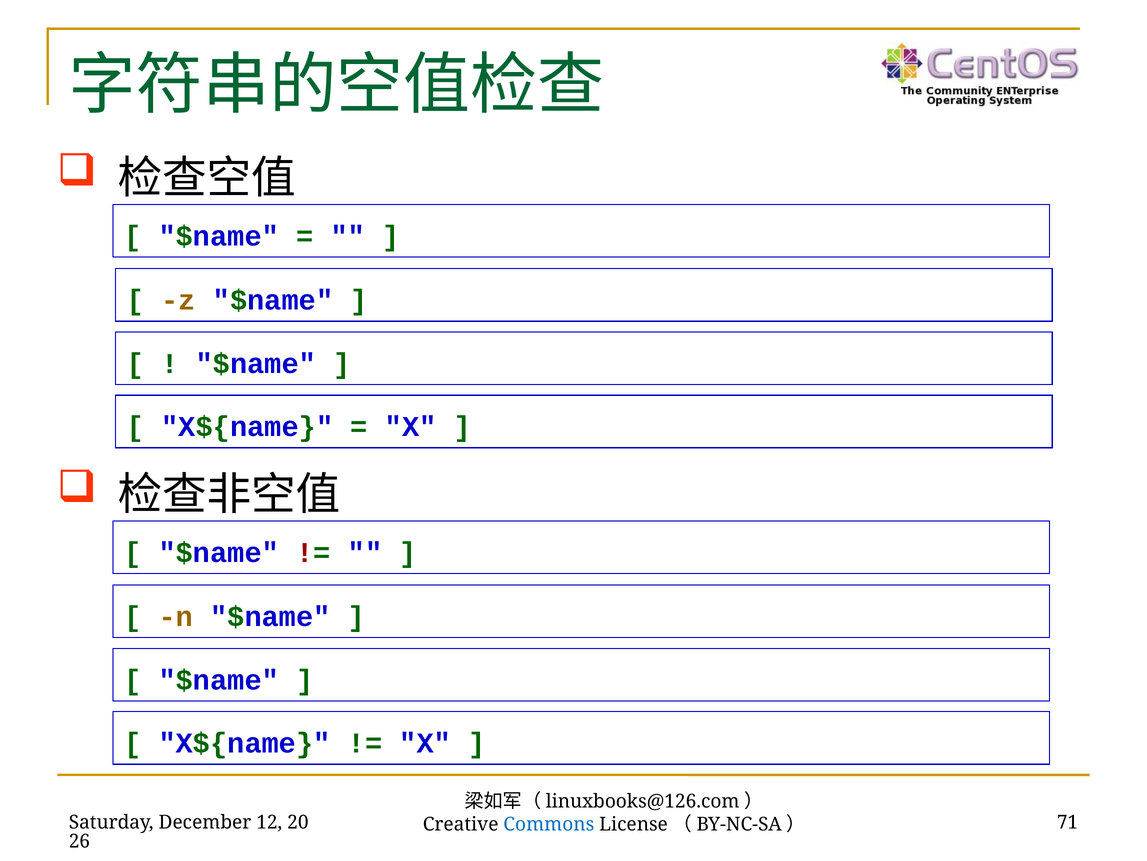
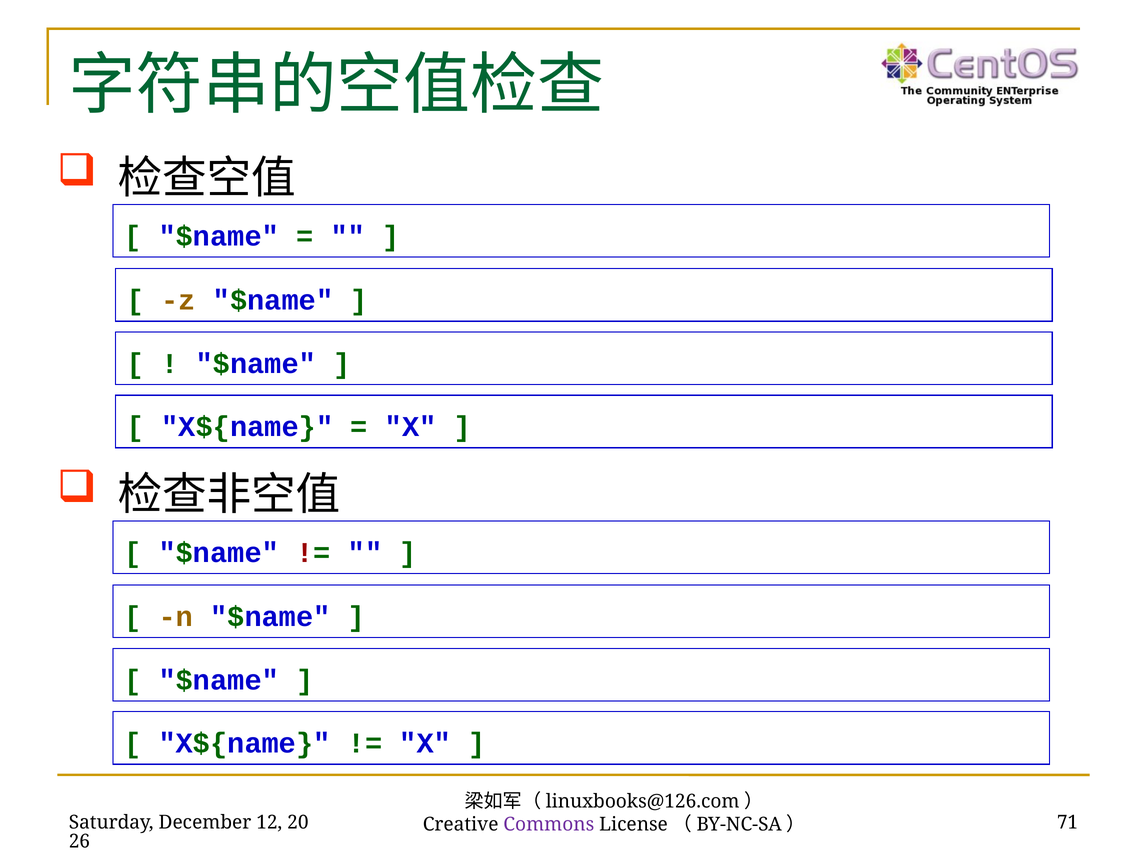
Commons colour: blue -> purple (549, 824)
